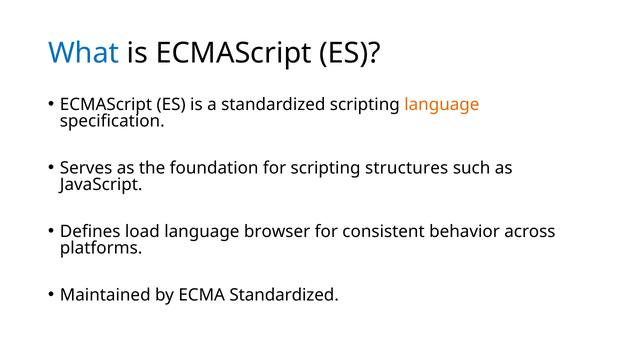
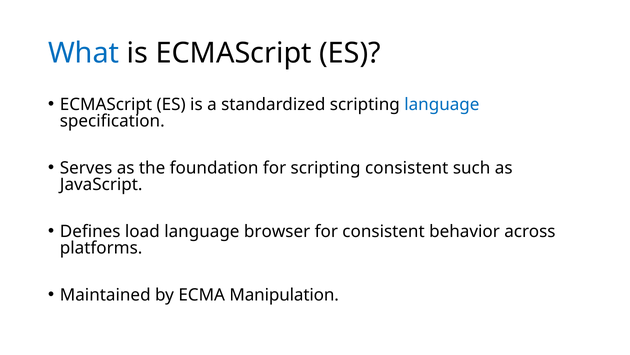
language colour: orange -> blue (442, 104)
scripting structures: structures -> consistent (407, 168)
ECMA Standardized: Standardized -> Manipulation (284, 294)
